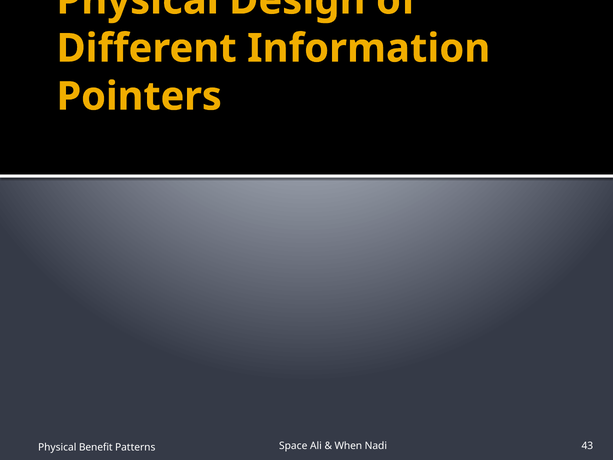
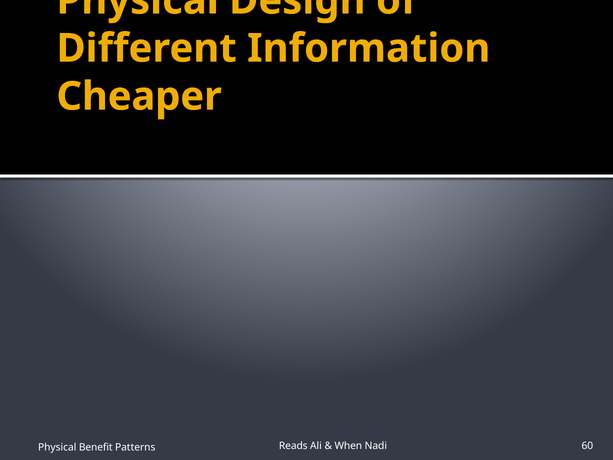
Pointers: Pointers -> Cheaper (139, 96)
Space: Space -> Reads (293, 446)
43: 43 -> 60 (587, 446)
